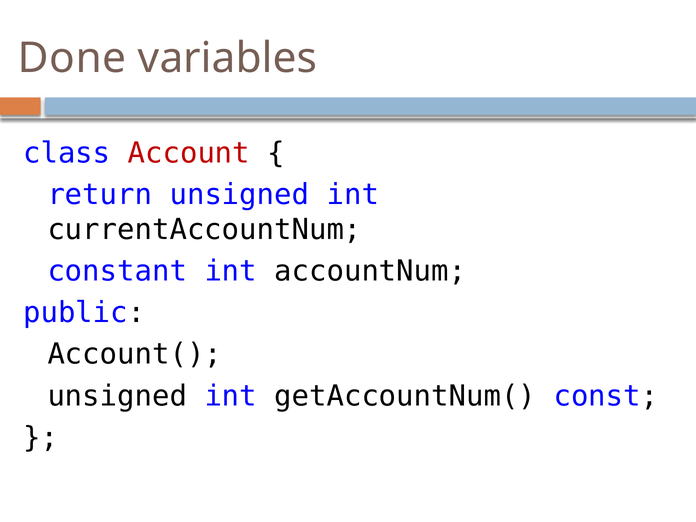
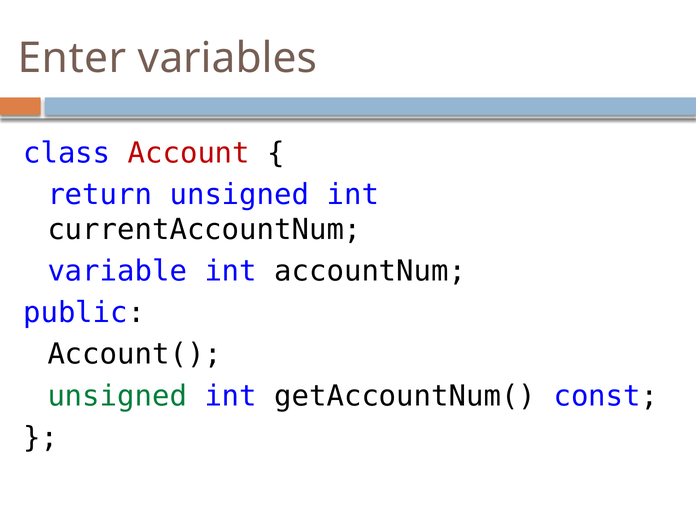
Done: Done -> Enter (72, 58)
constant: constant -> variable (117, 271)
unsigned colour: black -> green (117, 396)
